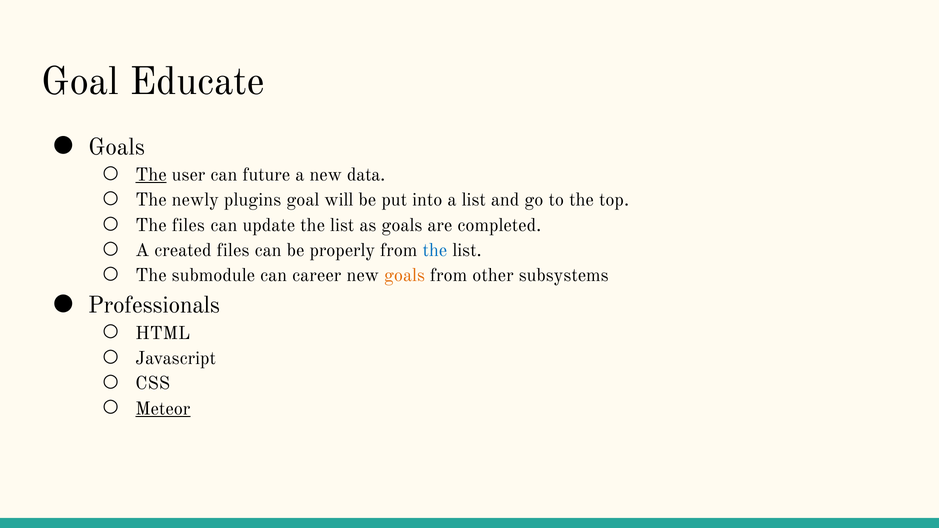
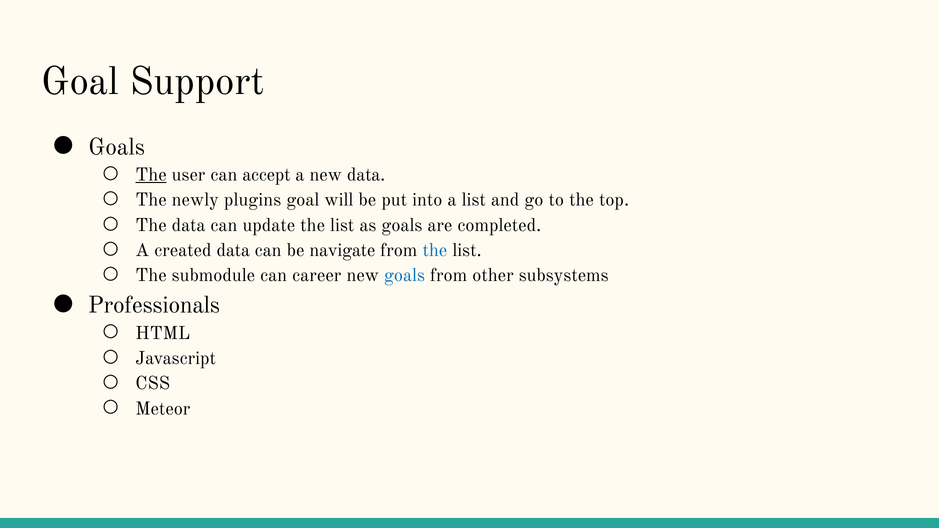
Educate: Educate -> Support (197, 81)
future: future -> accept (266, 175)
The files: files -> data (189, 225)
created files: files -> data (233, 250)
properly: properly -> navigate (342, 250)
goals colour: orange -> blue (405, 276)
Meteor underline: present -> none (163, 409)
